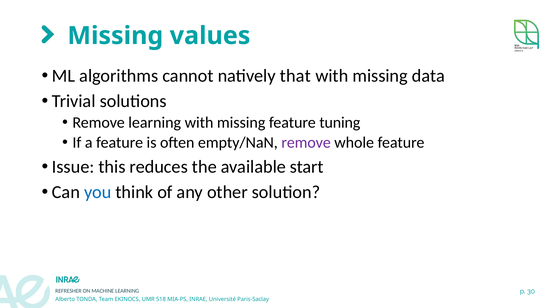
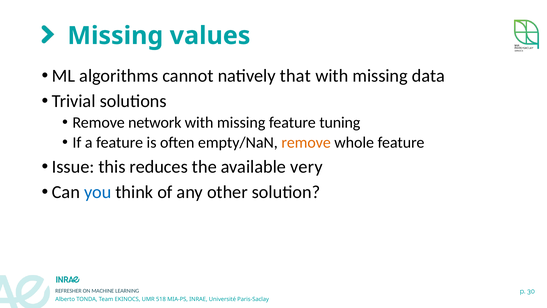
Remove learning: learning -> network (155, 122)
remove colour: purple -> orange (306, 142)
start: start -> very (306, 167)
